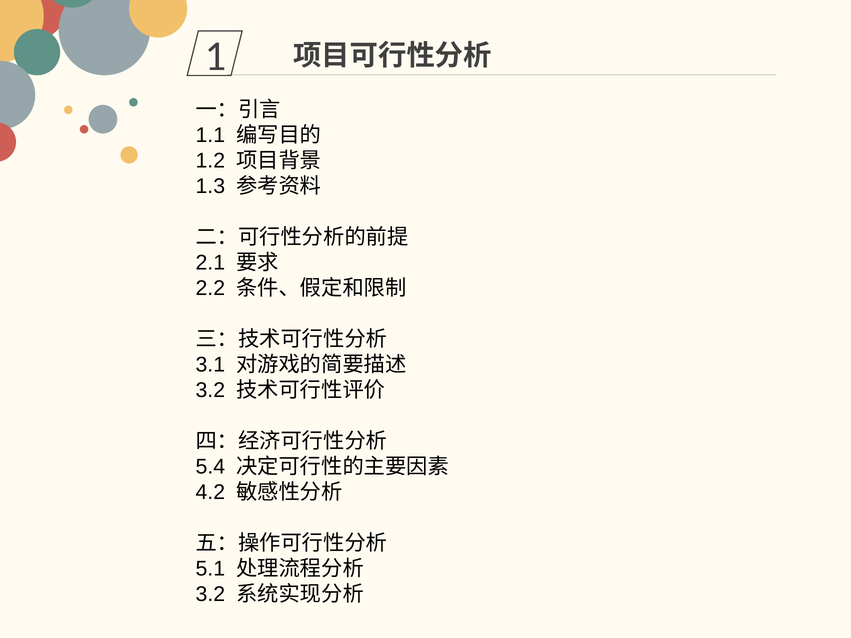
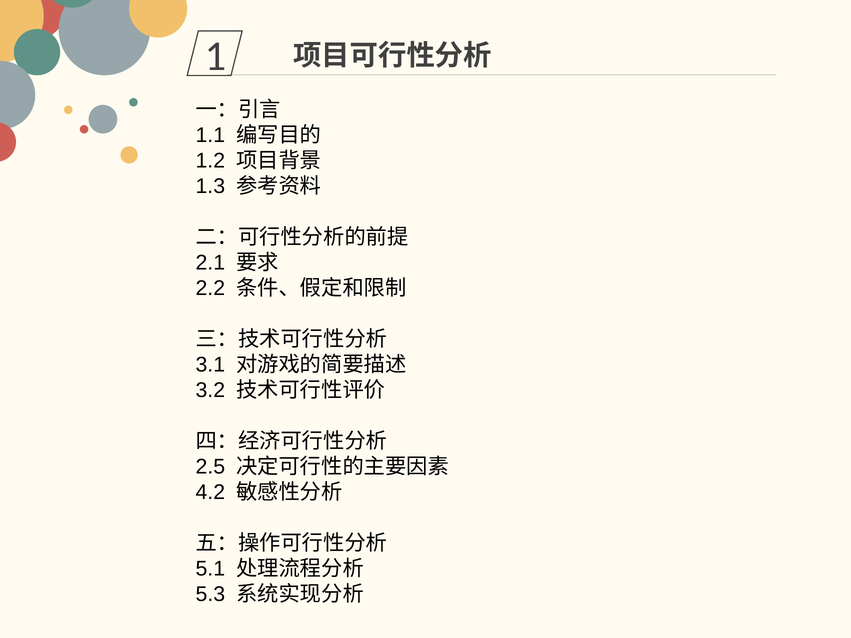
5.4: 5.4 -> 2.5 (210, 467)
3.2: 3.2 -> 5.3 (210, 595)
